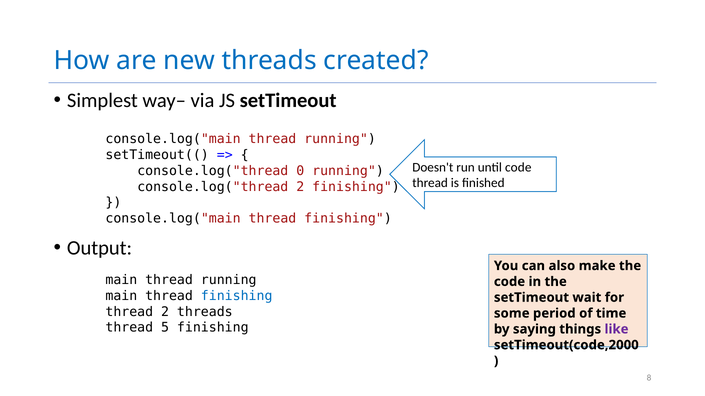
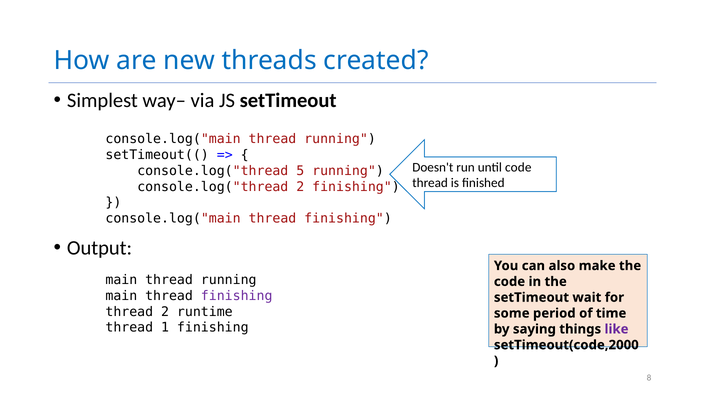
0: 0 -> 5 (300, 171)
finishing colour: blue -> purple (237, 296)
2 threads: threads -> runtime (205, 312)
5: 5 -> 1 (165, 328)
